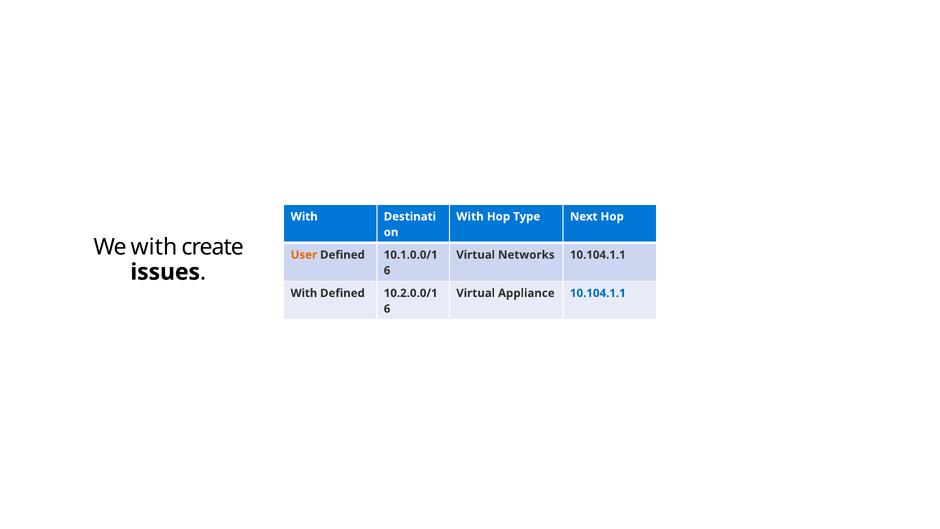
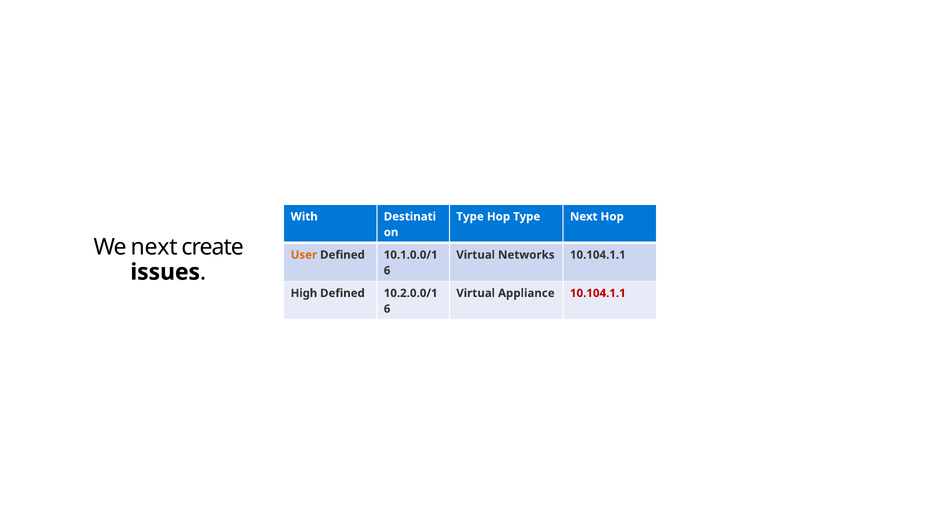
With: With -> Type (470, 216)
We with: with -> next (154, 247)
With: With -> High (304, 293)
10.104.1.1 colour: blue -> red (598, 293)
